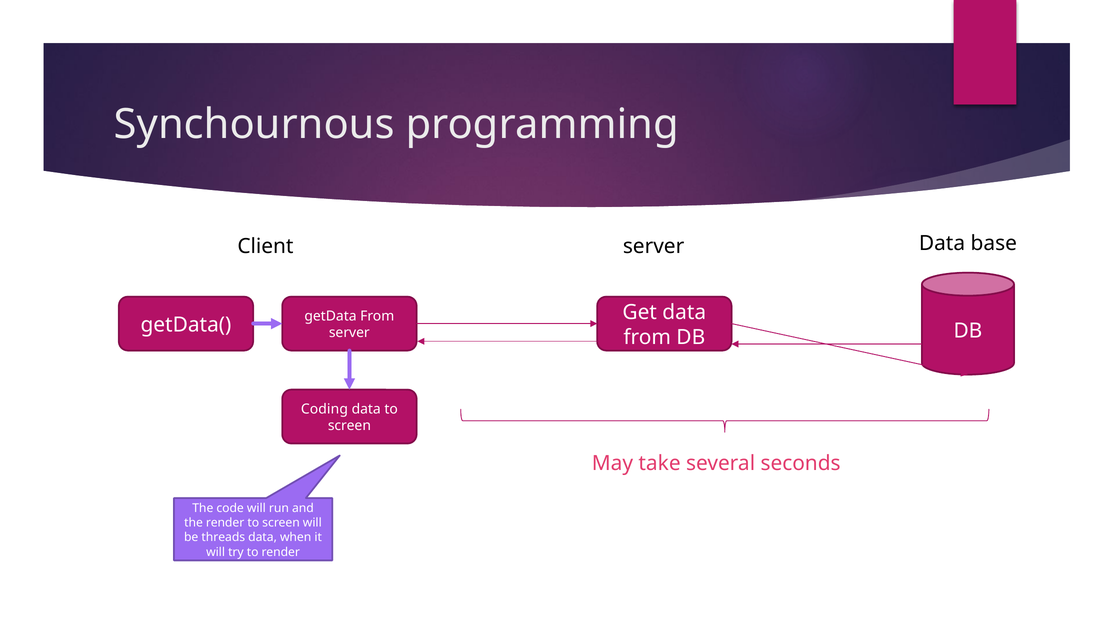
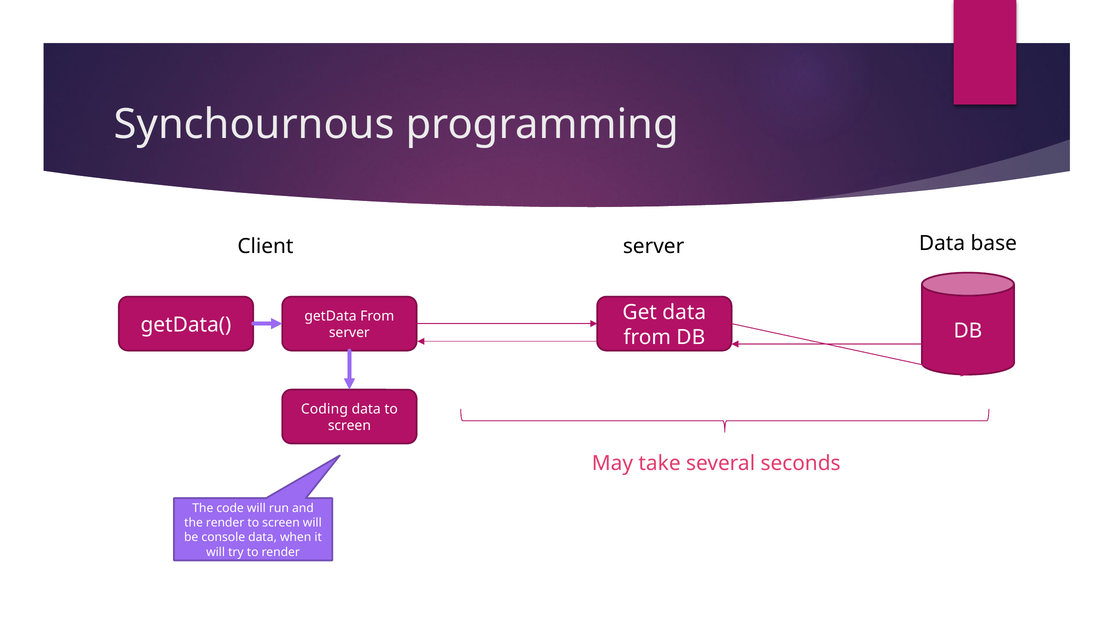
threads: threads -> console (223, 537)
